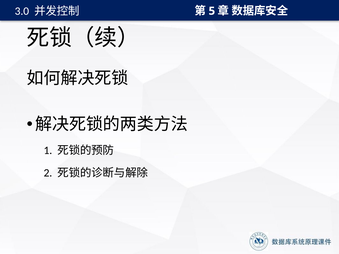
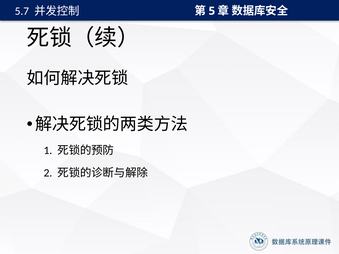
3.0: 3.0 -> 5.7 (22, 11)
